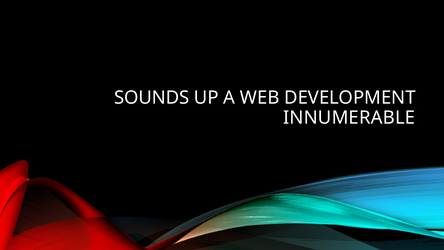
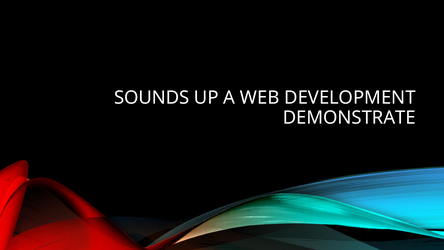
INNUMERABLE: INNUMERABLE -> DEMONSTRATE (349, 118)
